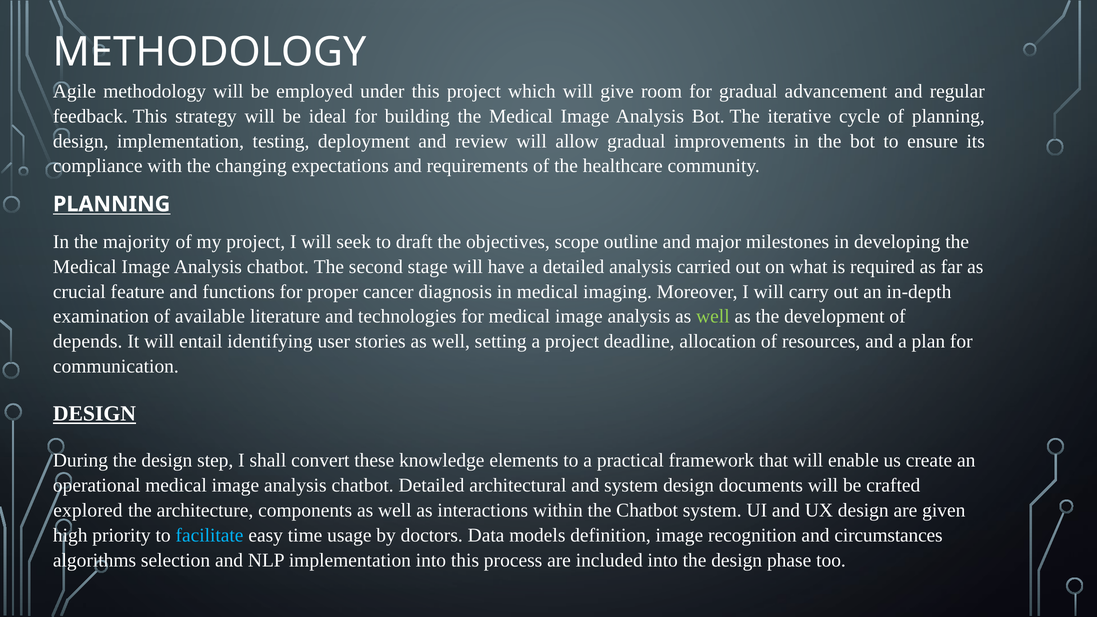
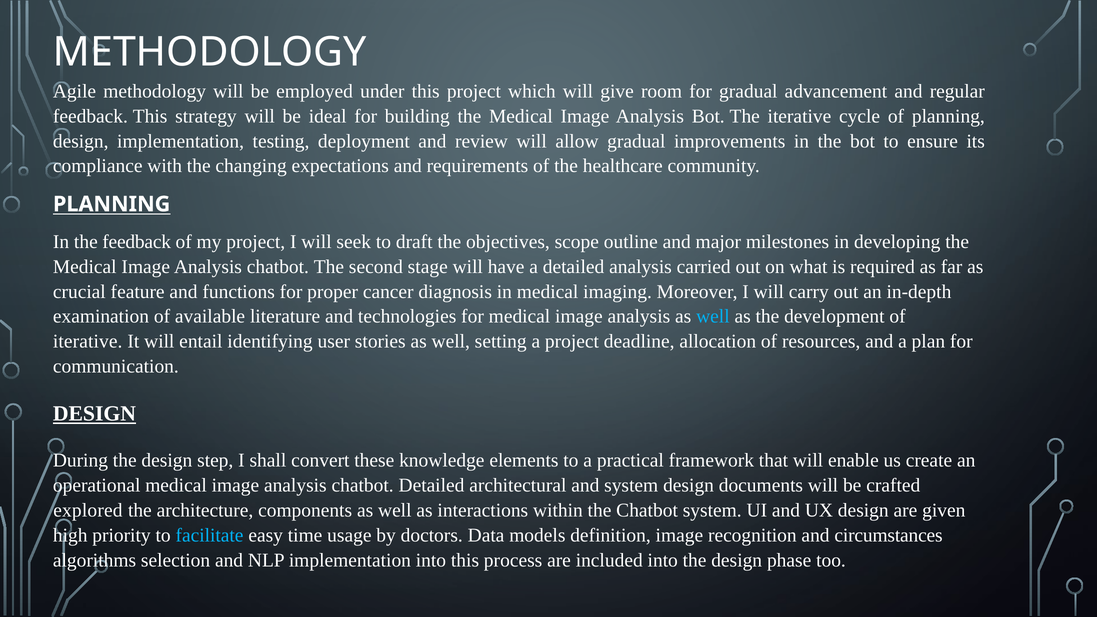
the majority: majority -> feedback (137, 242)
well colour: light green -> light blue (713, 317)
depends: depends -> iterative (88, 342)
